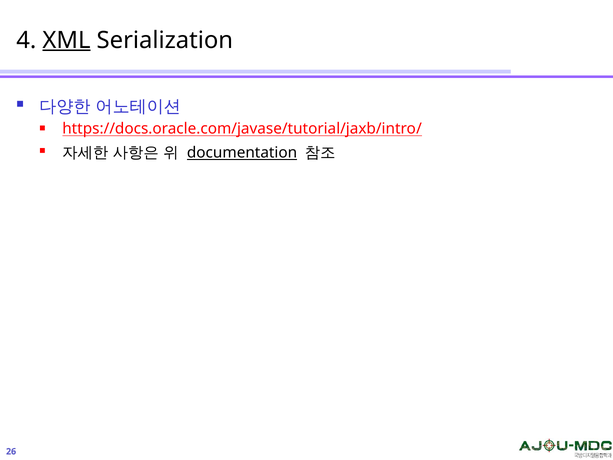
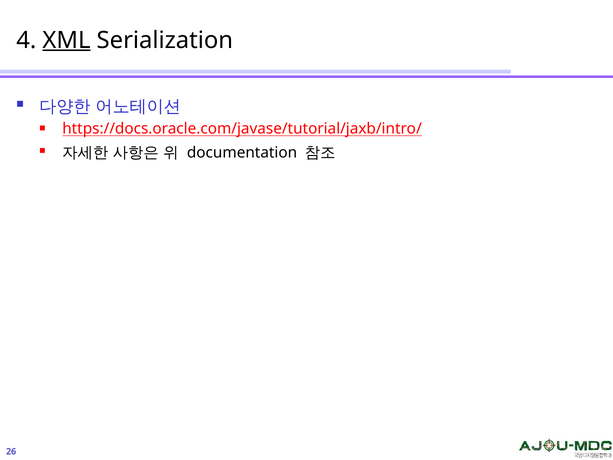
documentation underline: present -> none (242, 153)
